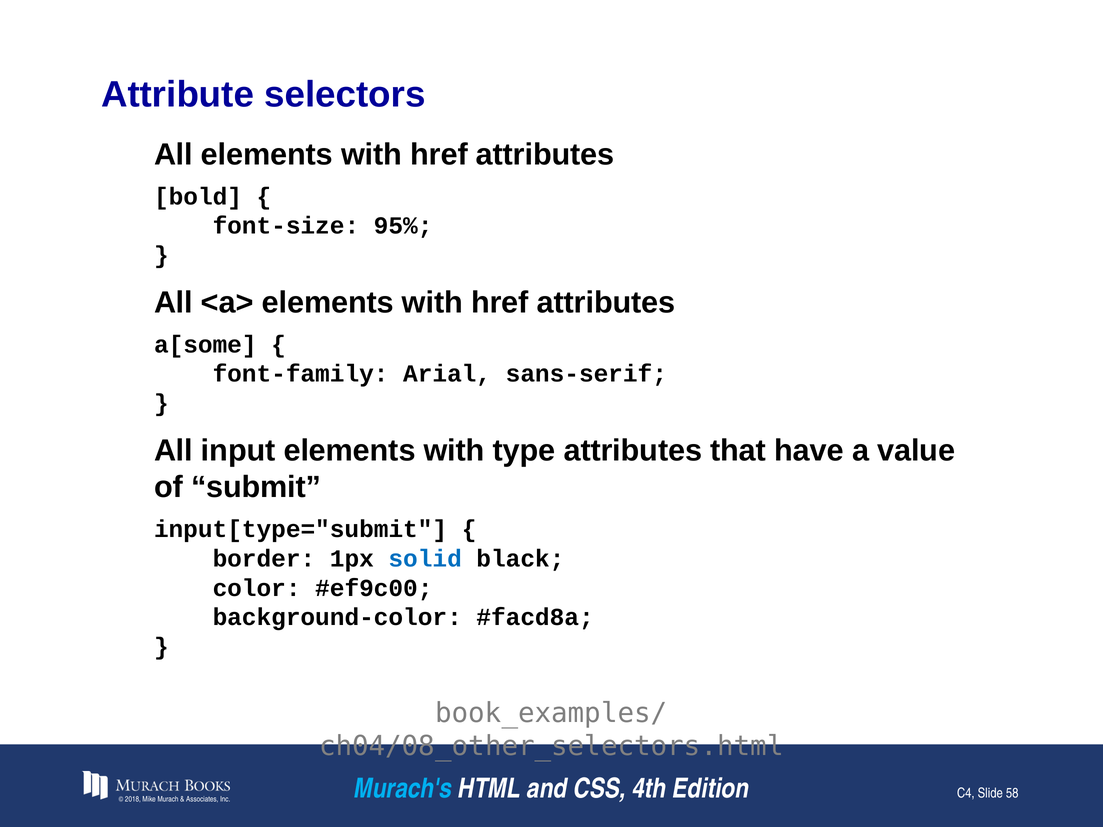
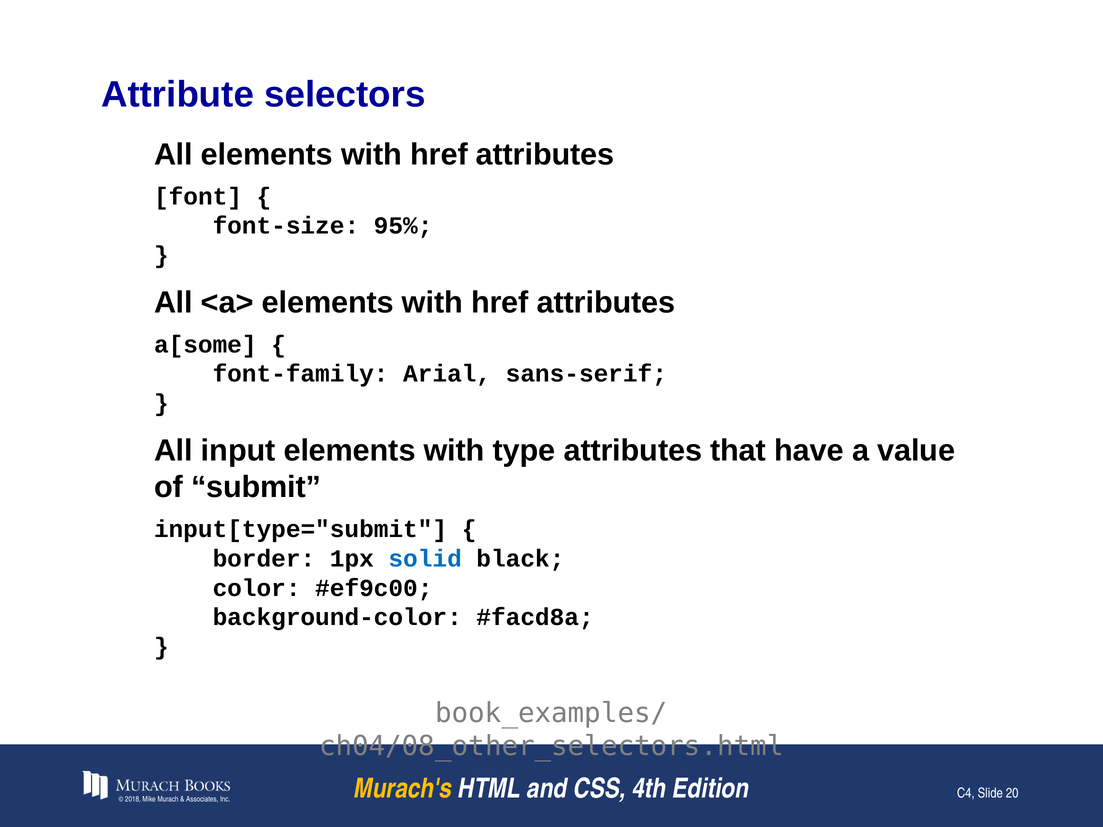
bold: bold -> font (198, 197)
Murach's colour: light blue -> yellow (403, 789)
58: 58 -> 20 (1012, 794)
